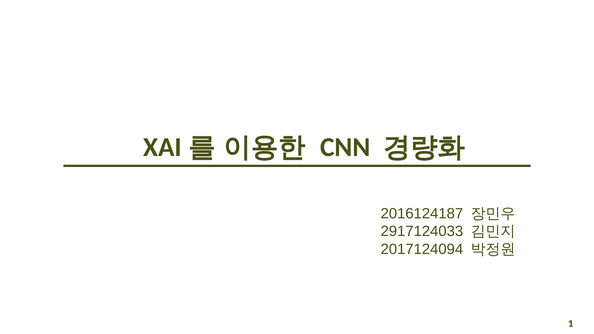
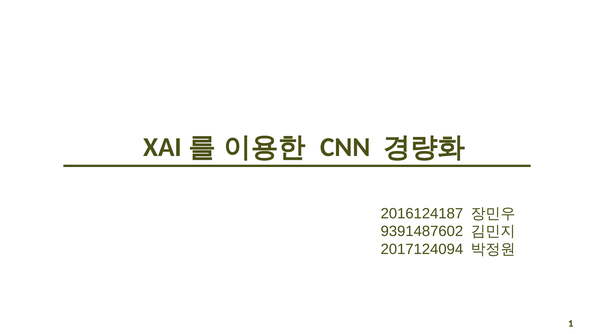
2917124033: 2917124033 -> 9391487602 (422, 231)
